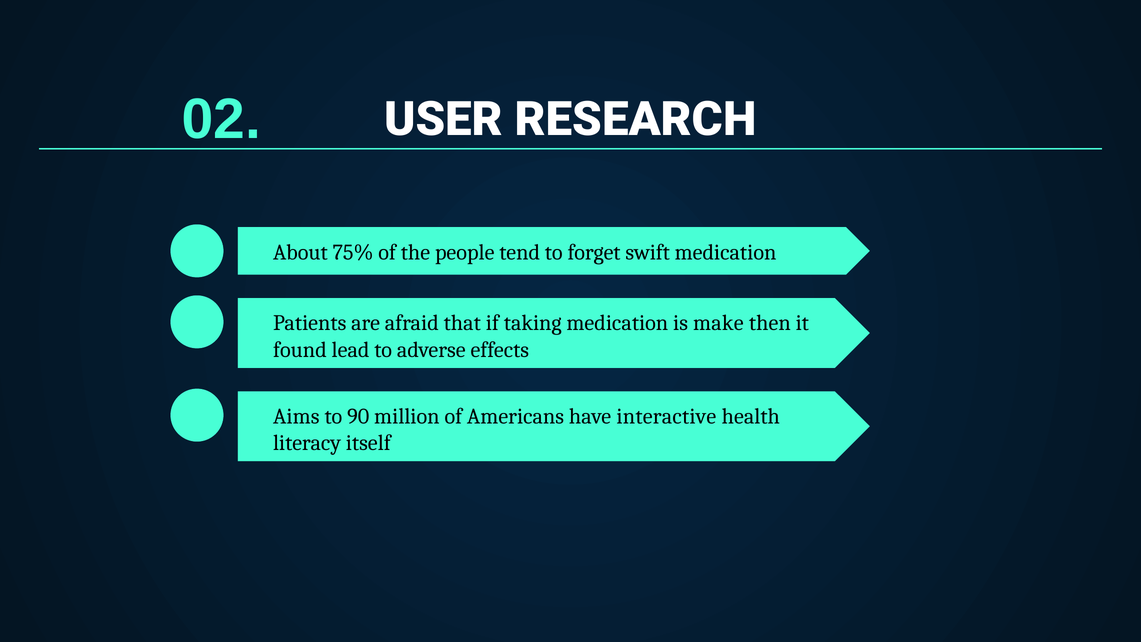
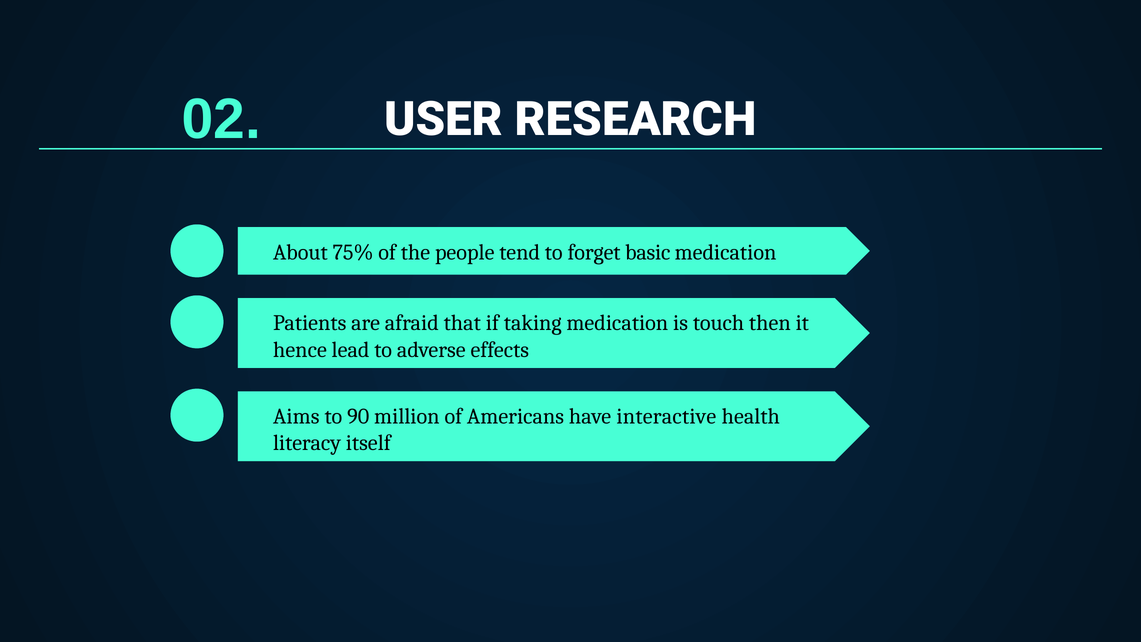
swift: swift -> basic (648, 252)
make: make -> touch (718, 323)
found: found -> hence (300, 350)
